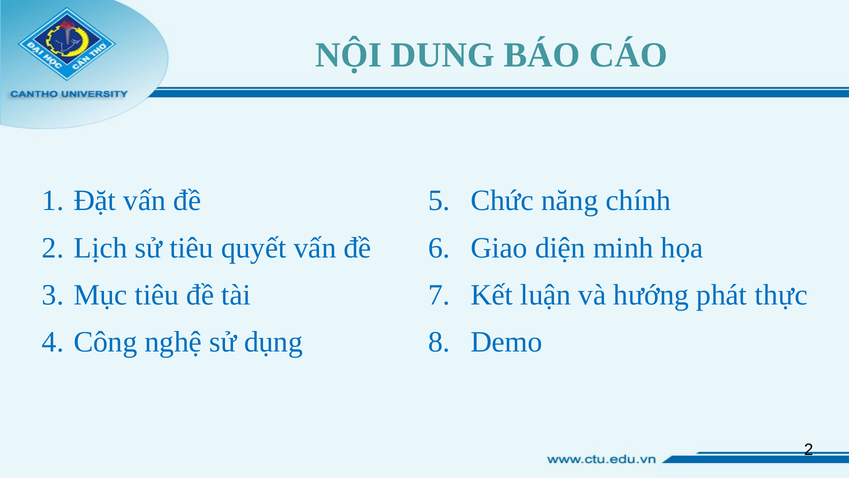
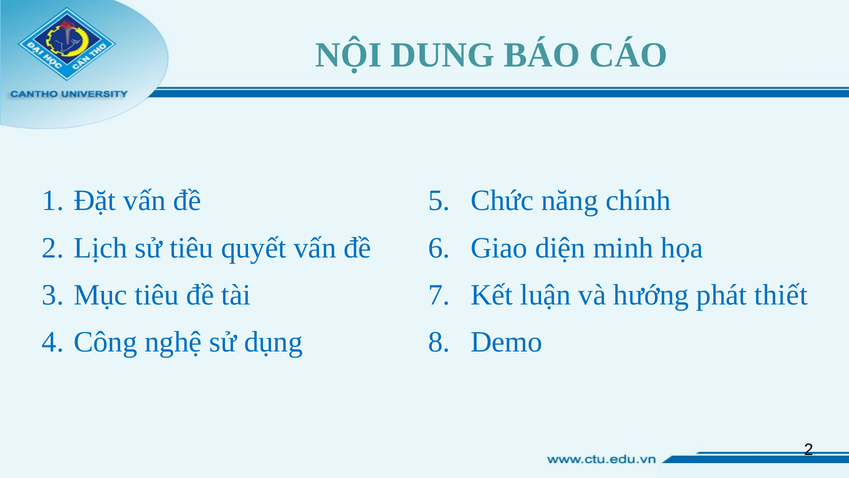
thực: thực -> thiết (781, 295)
